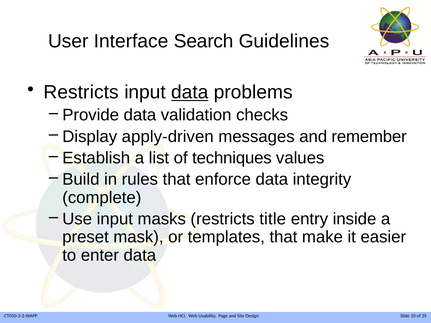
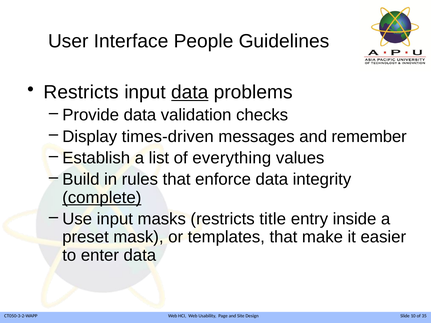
Search: Search -> People (204, 41)
apply-driven: apply-driven -> times-driven (168, 137)
techniques: techniques -> everything (232, 158)
complete underline: none -> present (102, 198)
